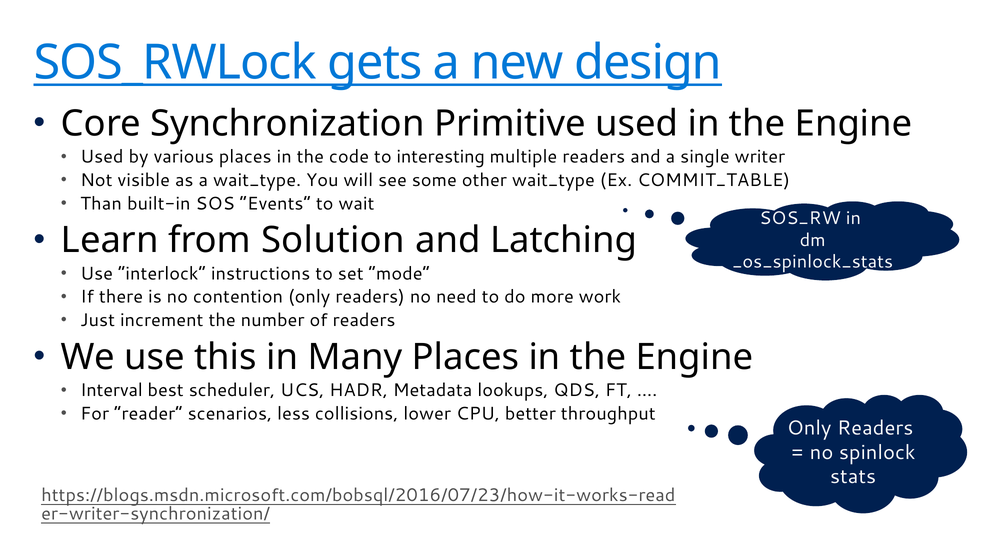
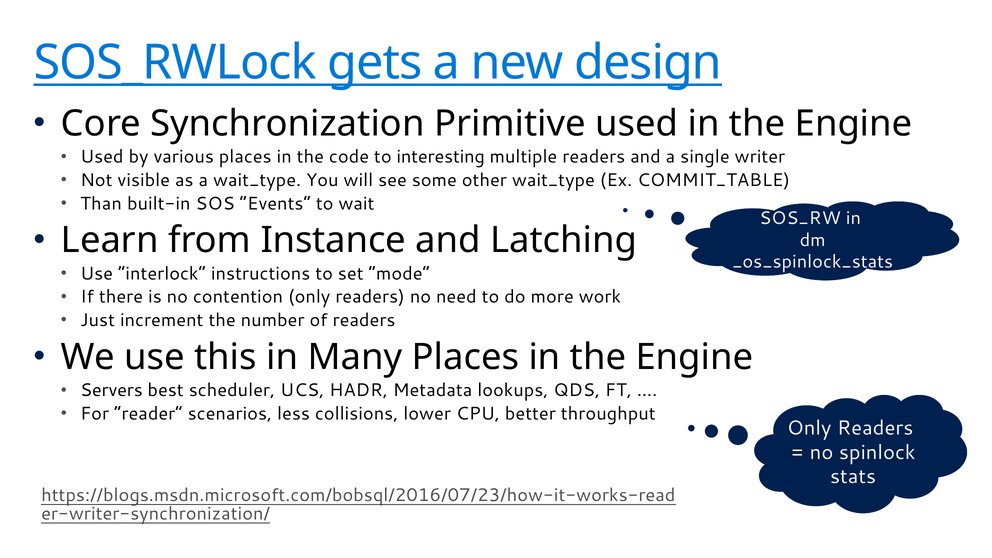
Solution: Solution -> Instance (333, 240)
Interval: Interval -> Servers (111, 390)
